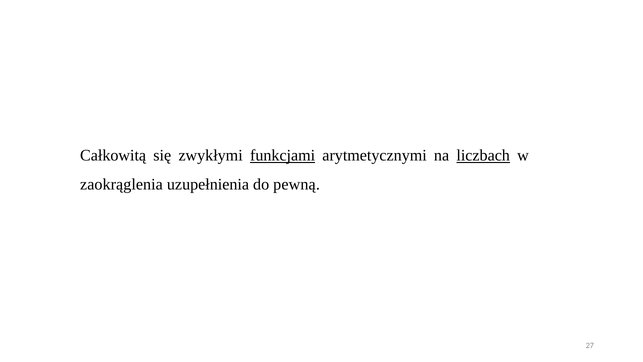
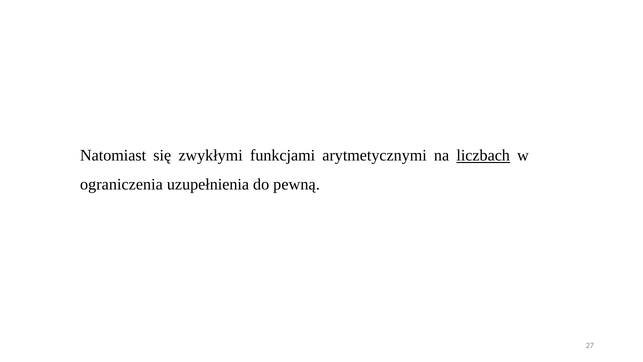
Całkowitą: Całkowitą -> Natomiast (113, 155)
funkcjami underline: present -> none (283, 155)
zaokrąglenia: zaokrąglenia -> ograniczenia (121, 184)
